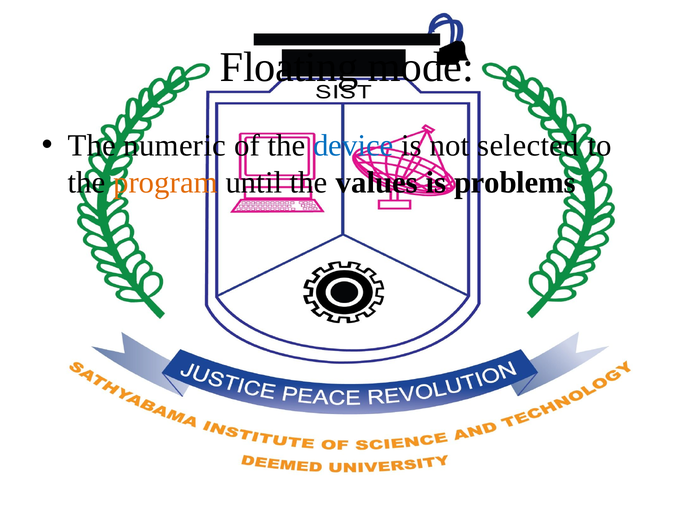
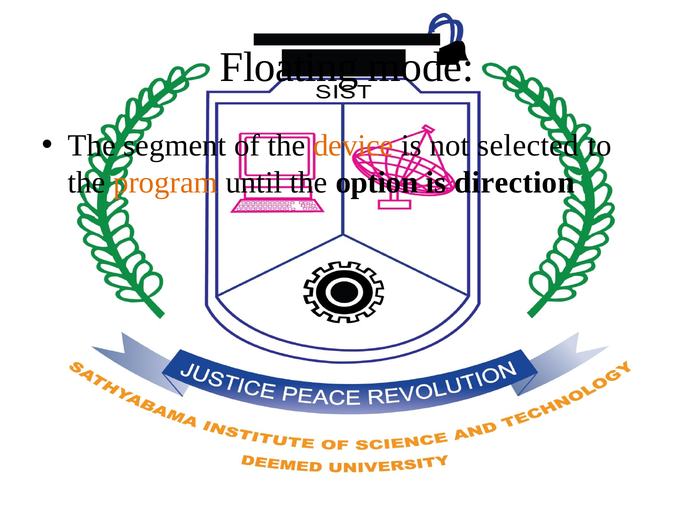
numeric: numeric -> segment (175, 146)
device colour: blue -> orange (353, 146)
values: values -> option (377, 183)
problems: problems -> direction (515, 183)
